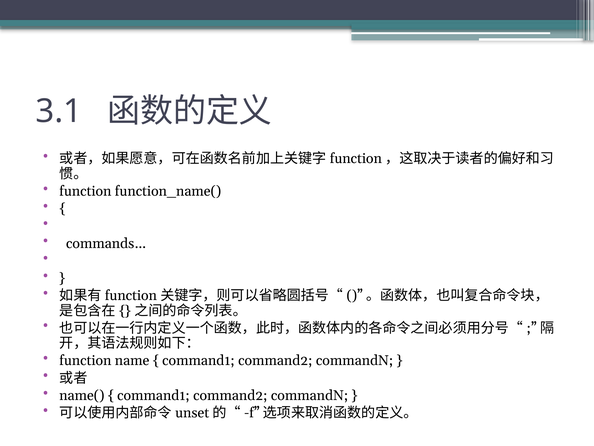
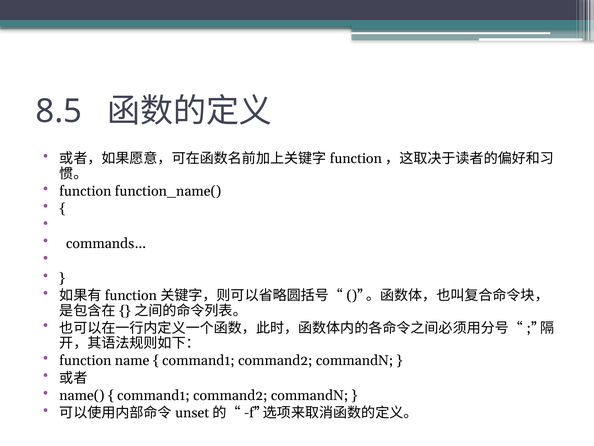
3.1: 3.1 -> 8.5 (59, 111)
